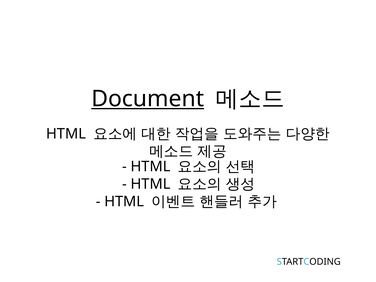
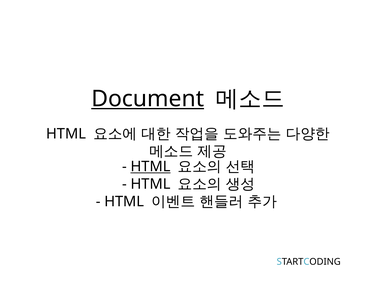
HTML underline: none -> present (151, 167)
